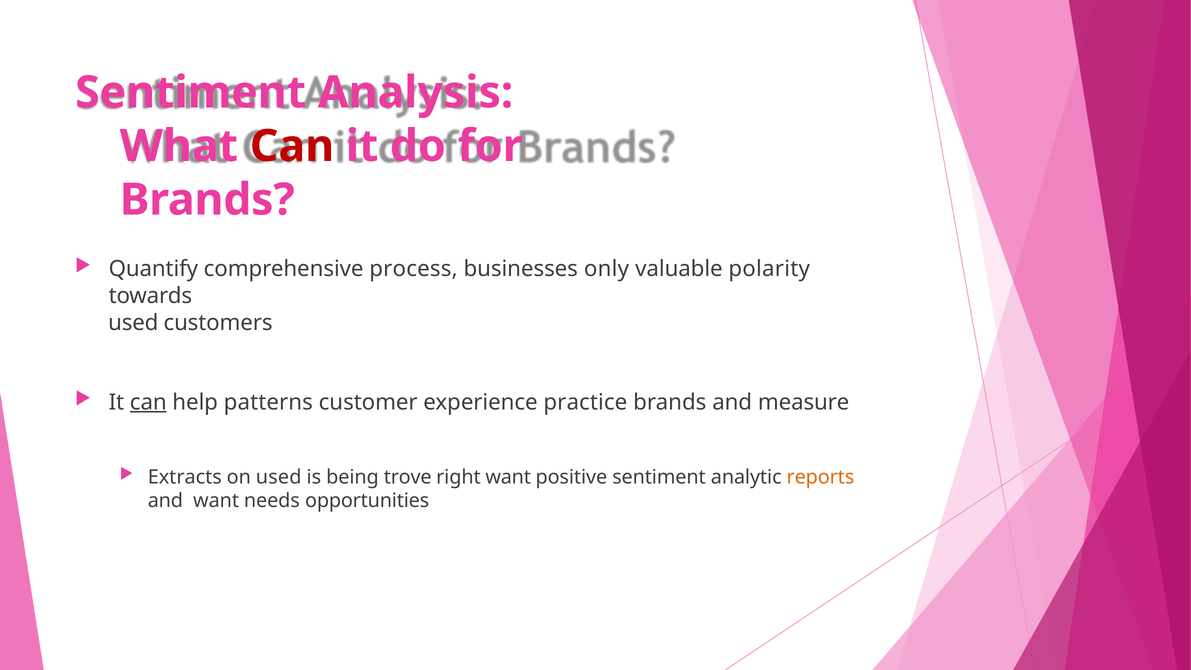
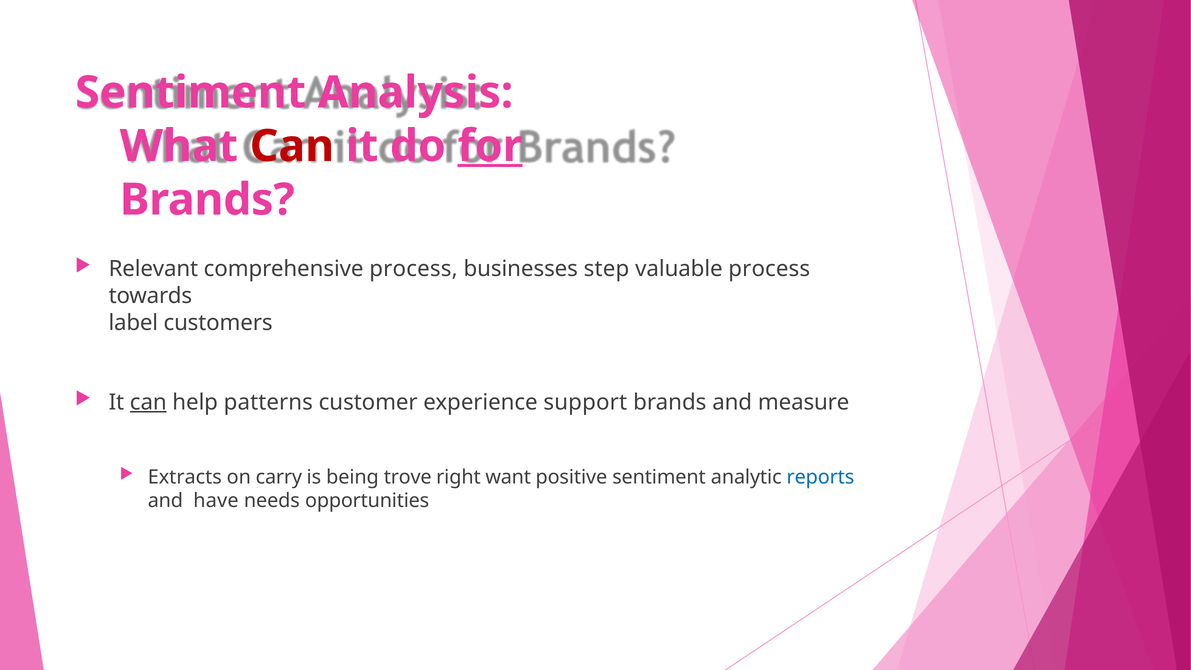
for underline: none -> present (490, 146)
Quantify: Quantify -> Relevant (153, 269)
only: only -> step (607, 269)
valuable polarity: polarity -> process (769, 269)
used: used -> label (133, 323)
practice: practice -> support (585, 402)
on used: used -> carry (279, 477)
reports colour: orange -> blue (820, 477)
and want: want -> have (216, 501)
